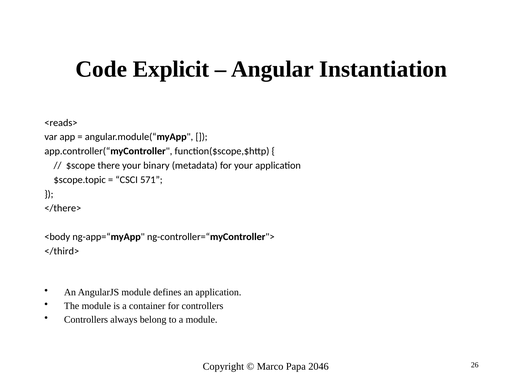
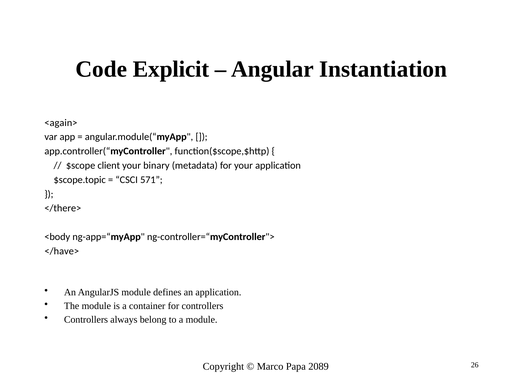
<reads>: <reads> -> <again> (61, 123)
there: there -> client (109, 166)
</third>: </third> -> </have> (62, 251)
2046: 2046 -> 2089 (319, 367)
